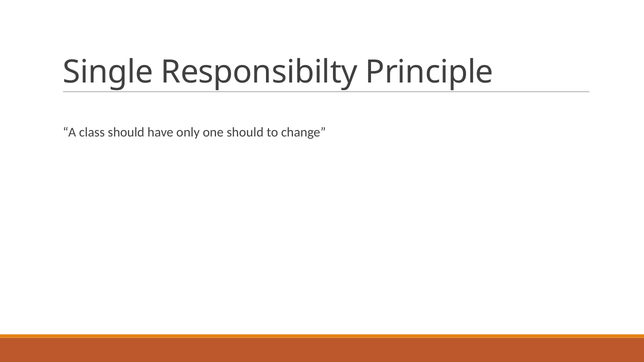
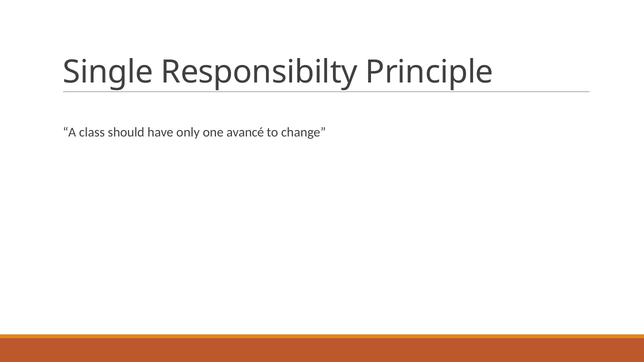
one should: should -> avancé (245, 133)
